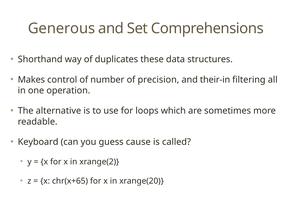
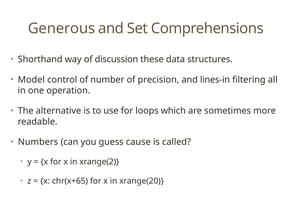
duplicates: duplicates -> discussion (116, 59)
Makes: Makes -> Model (31, 80)
their-in: their-in -> lines-in (215, 80)
Keyboard: Keyboard -> Numbers (38, 142)
